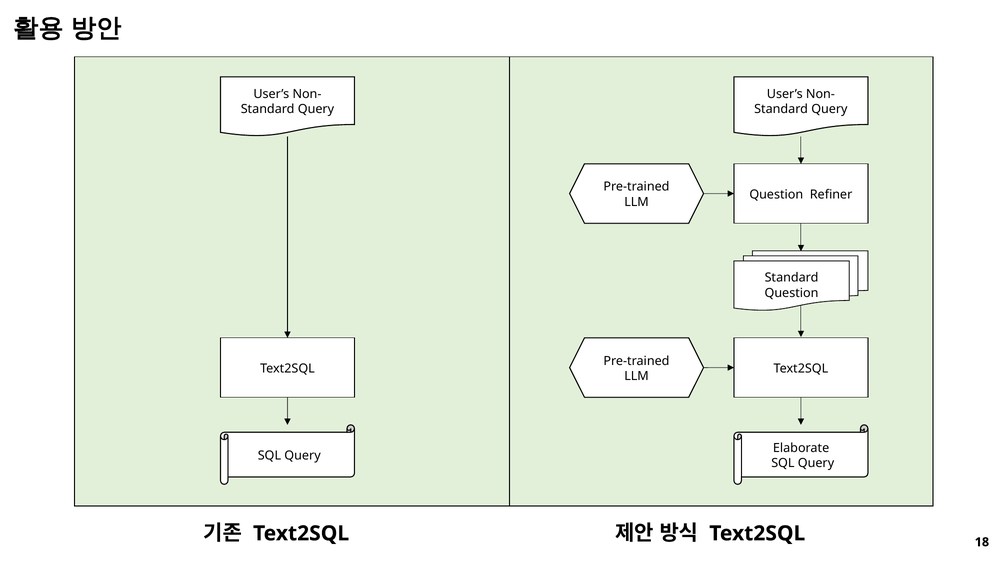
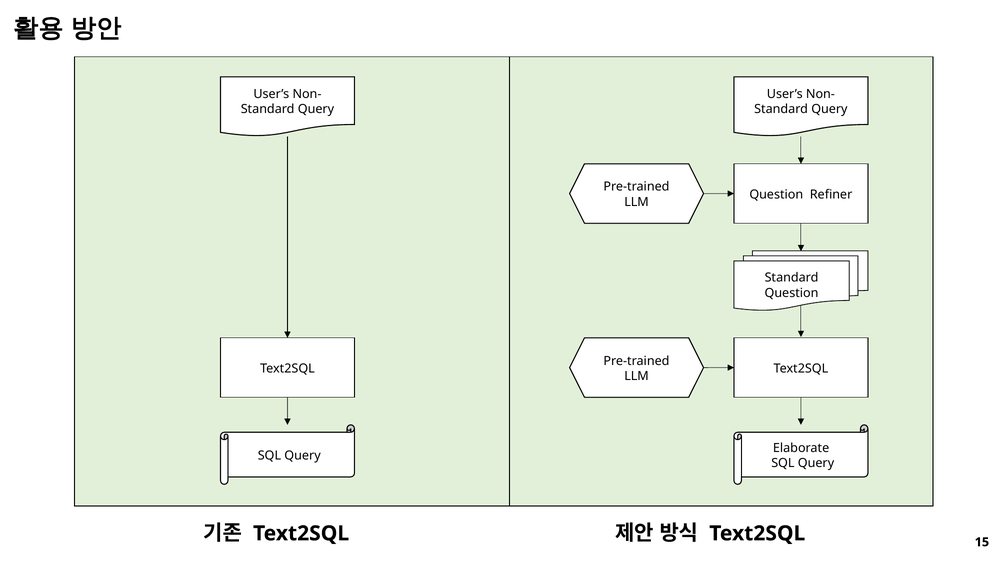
18: 18 -> 15 (982, 542)
